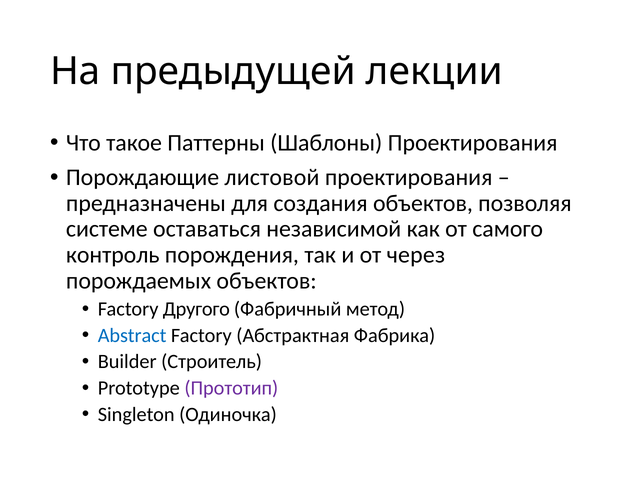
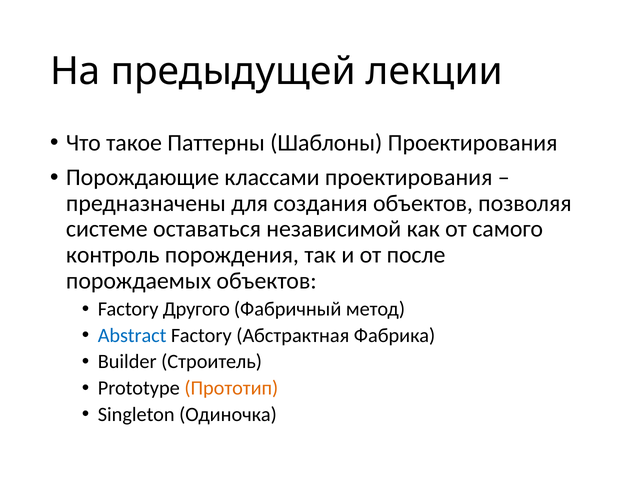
листовой: листовой -> классами (272, 178)
через: через -> после (416, 255)
Прототип colour: purple -> orange (231, 388)
